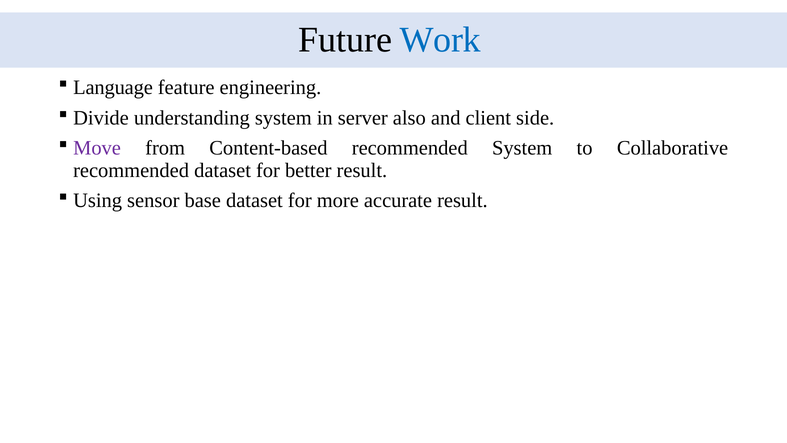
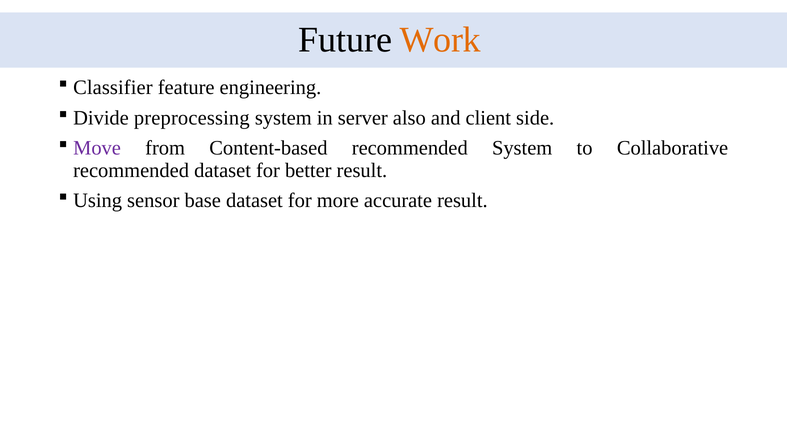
Work colour: blue -> orange (440, 40)
Language: Language -> Classifier (113, 87)
understanding: understanding -> preprocessing (192, 118)
